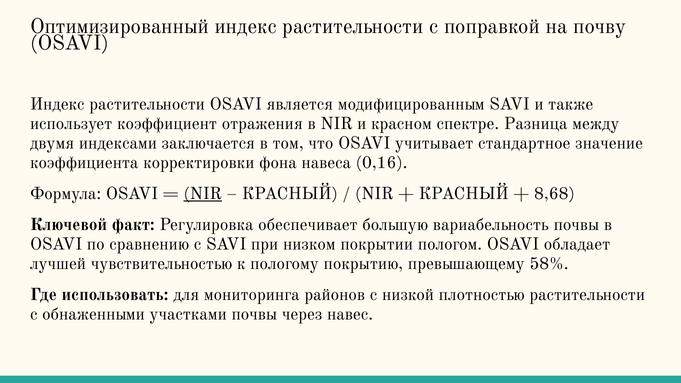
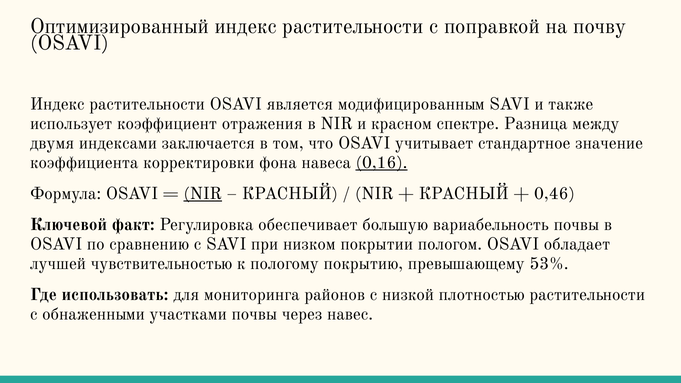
0,16 underline: none -> present (382, 163)
8,68: 8,68 -> 0,46 (554, 194)
58%: 58% -> 53% (549, 264)
